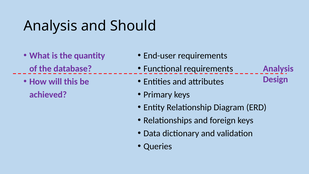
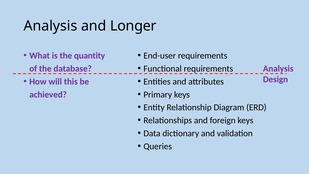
Should: Should -> Longer (133, 26)
